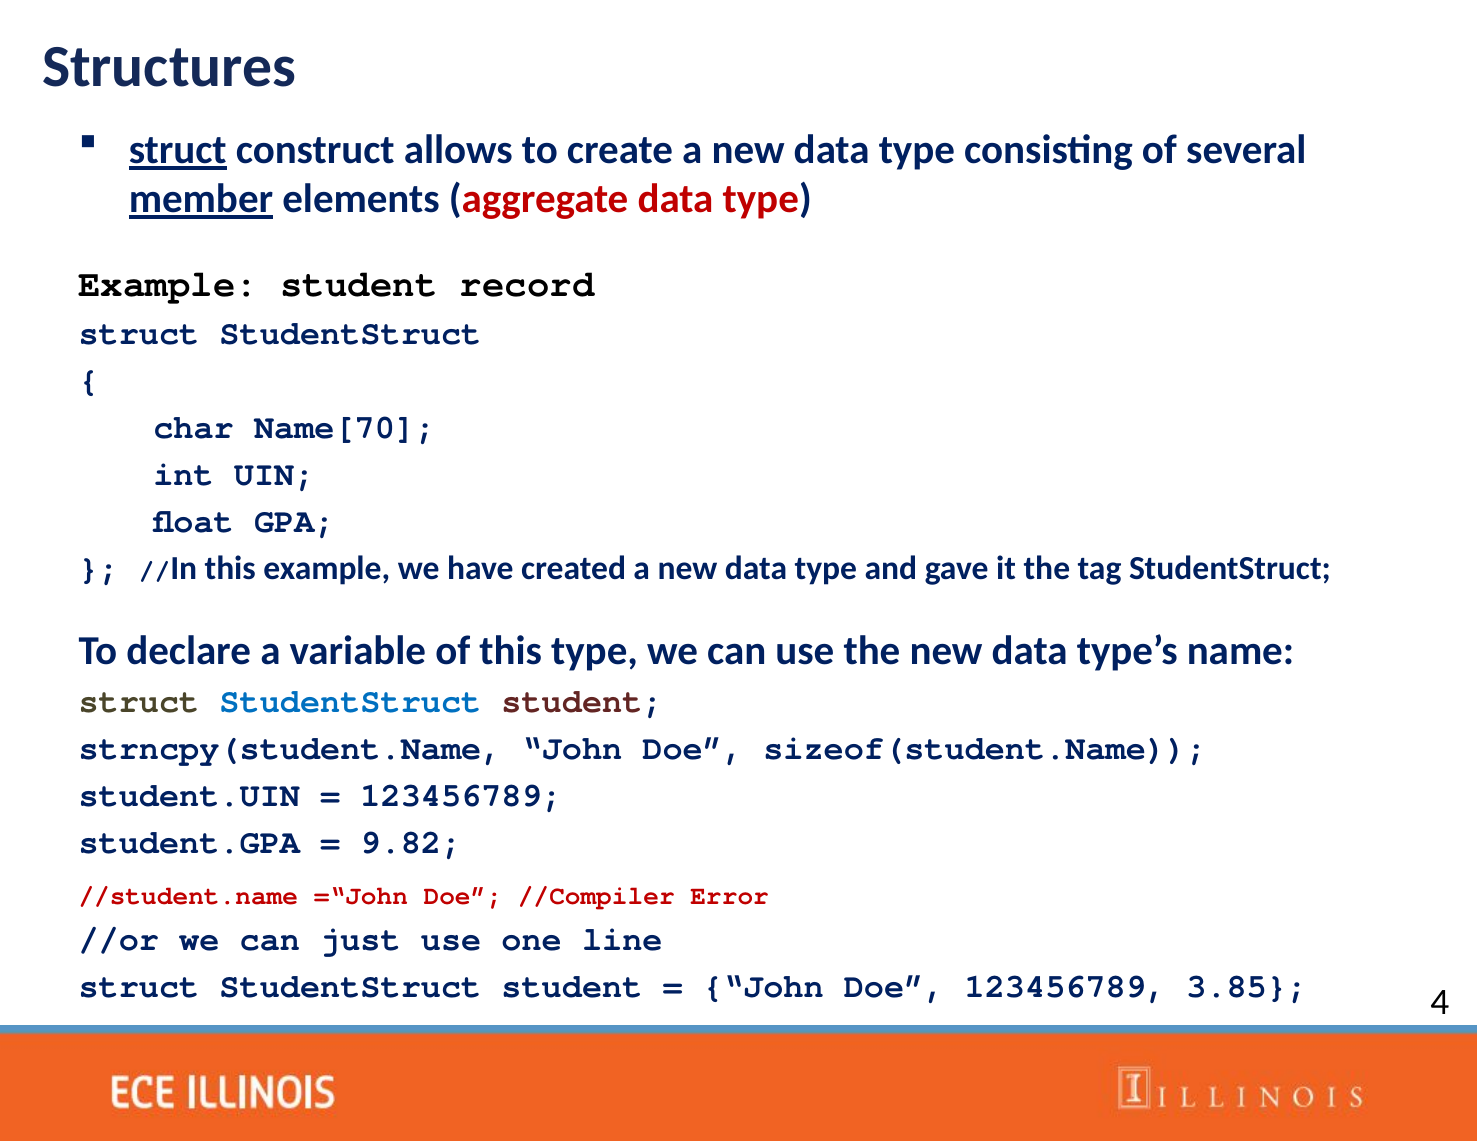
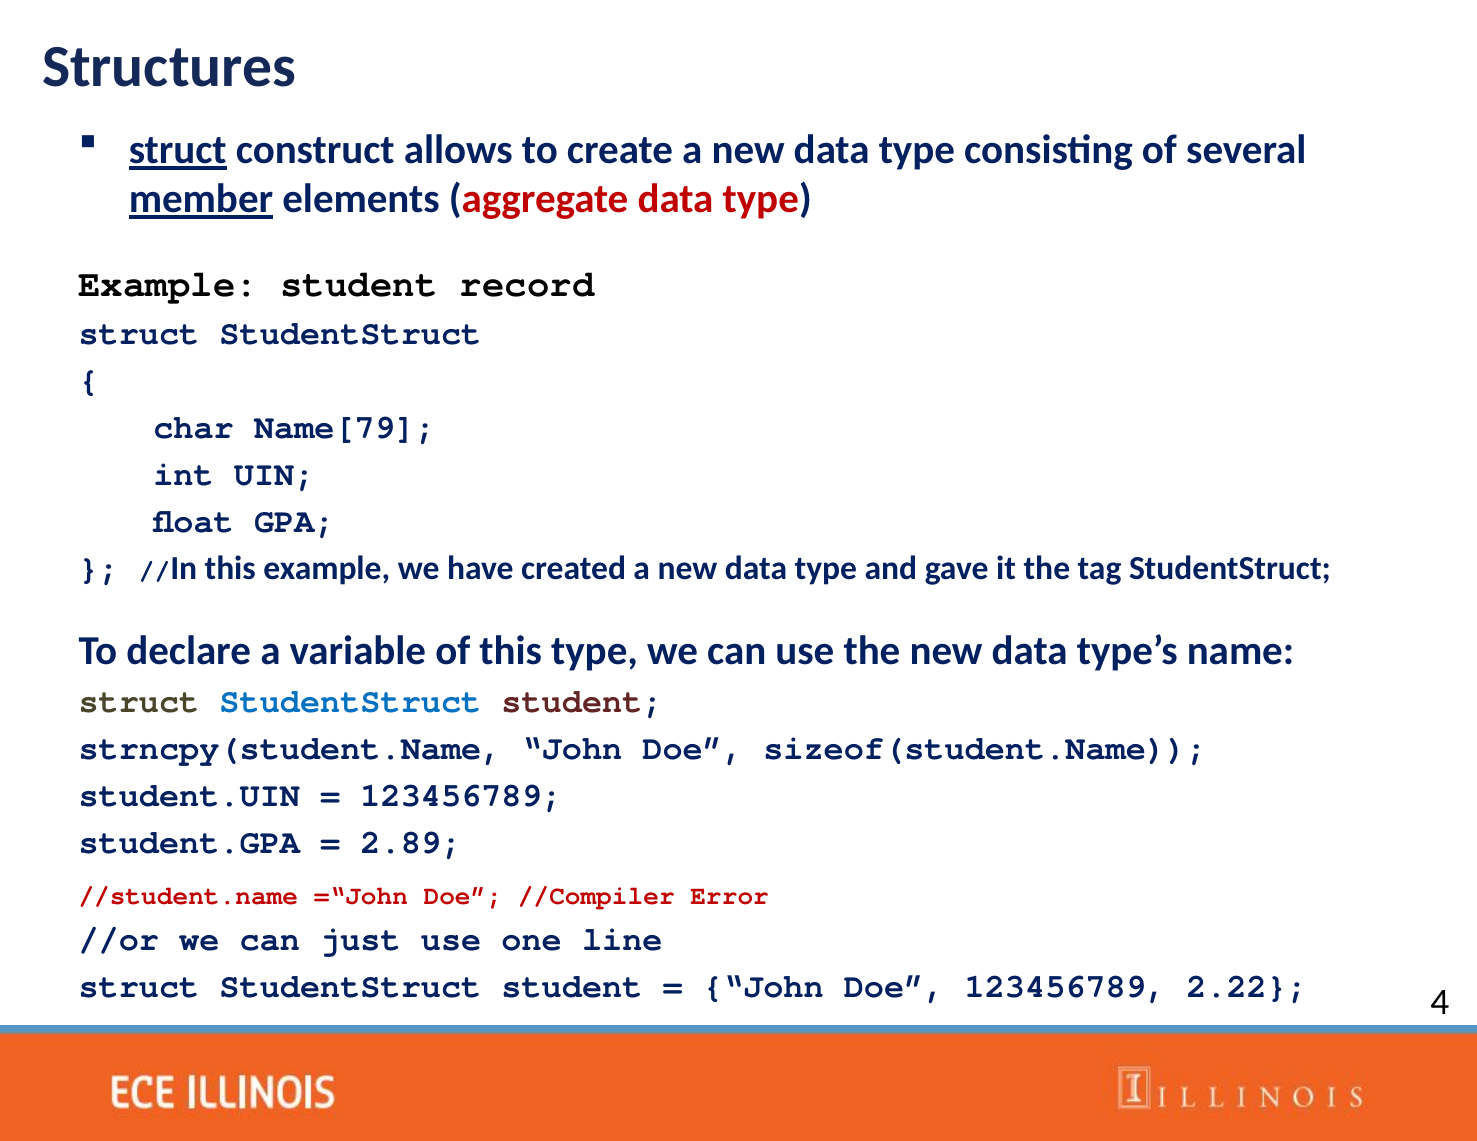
Name[70: Name[70 -> Name[79 (345, 428)
9.82: 9.82 -> 2.89 (411, 843)
3.85: 3.85 -> 2.22 (1247, 986)
